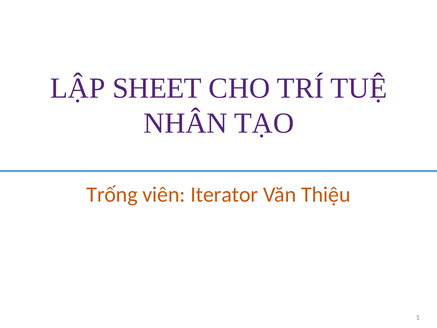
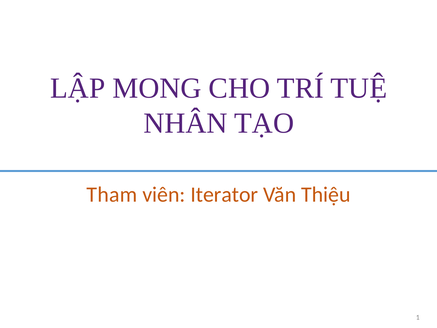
SHEET: SHEET -> MONG (157, 88)
Trống: Trống -> Tham (112, 194)
